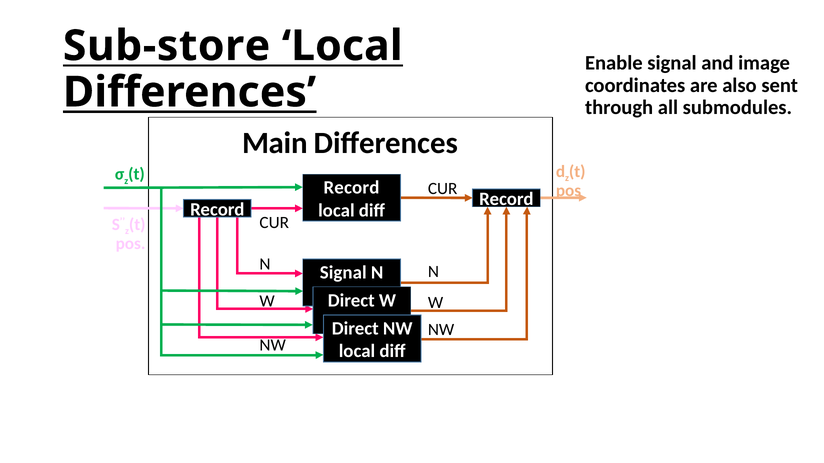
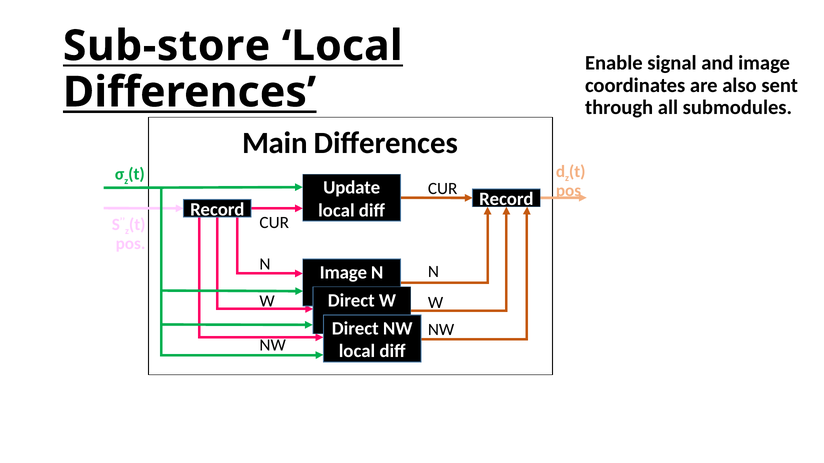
Record: Record -> Update (352, 188)
Signal: Signal -> Image (343, 273)
